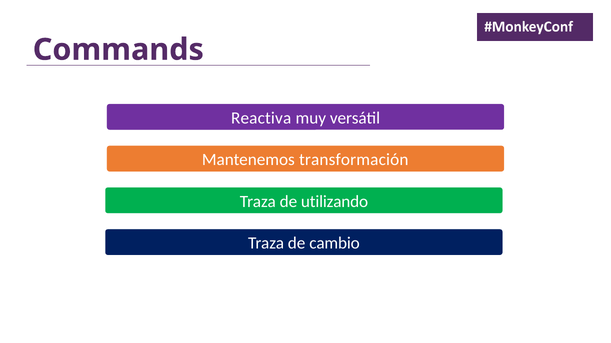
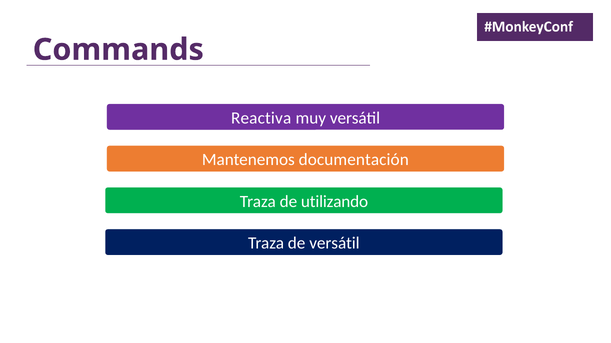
transformación: transformación -> documentación (354, 160)
de cambio: cambio -> versátil (334, 244)
